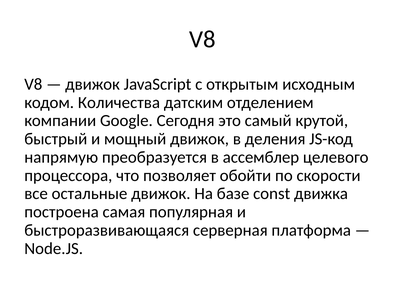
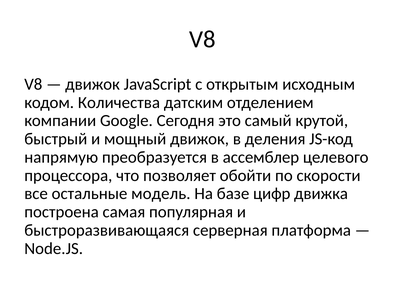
остальные движок: движок -> модель (161, 194)
const: const -> цифр (272, 194)
